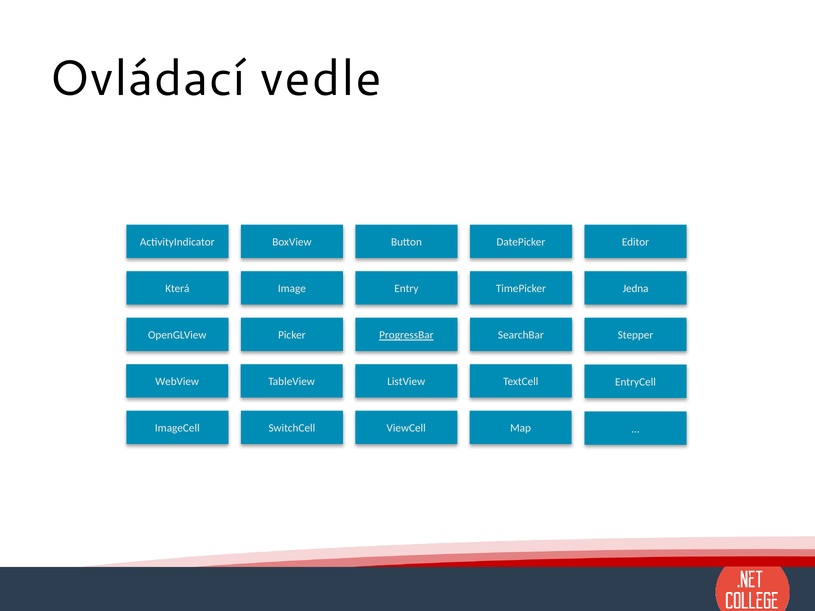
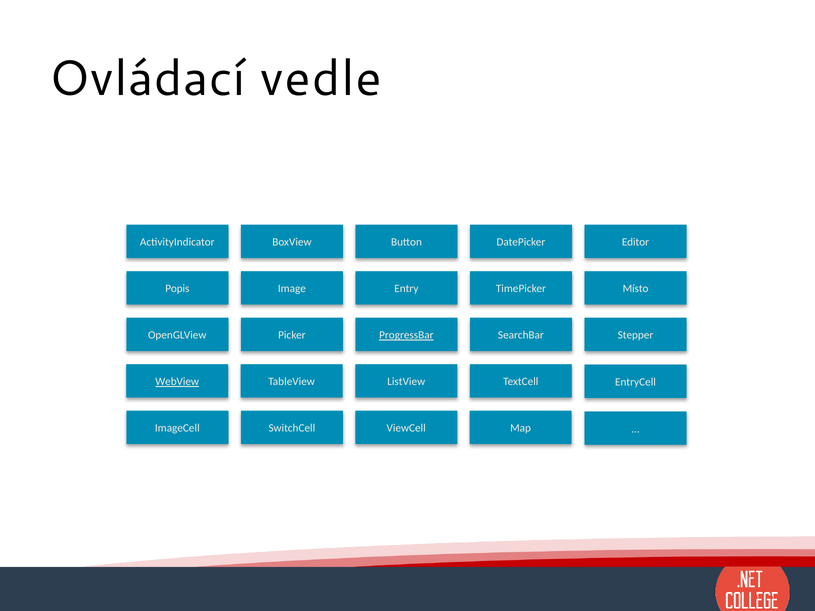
Která: Která -> Popis (177, 289)
Jedna: Jedna -> Místo (636, 289)
WebView underline: none -> present (177, 382)
